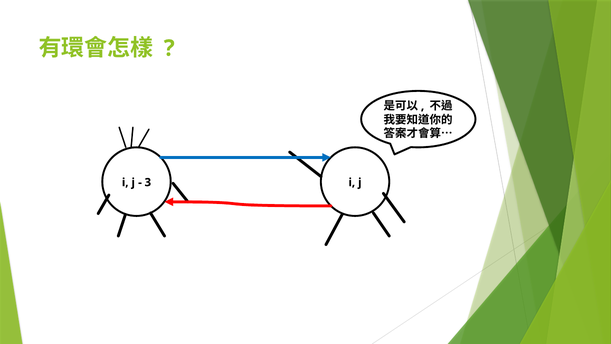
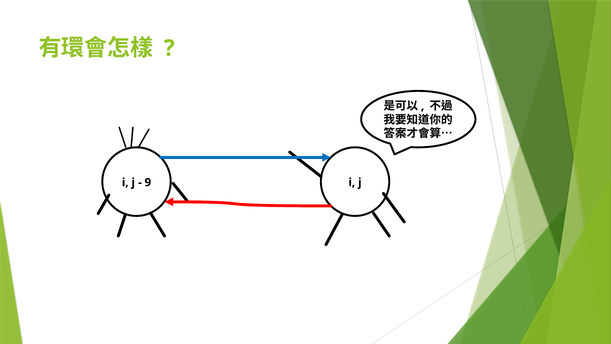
3: 3 -> 9 (148, 182)
